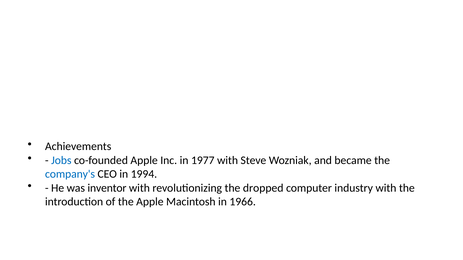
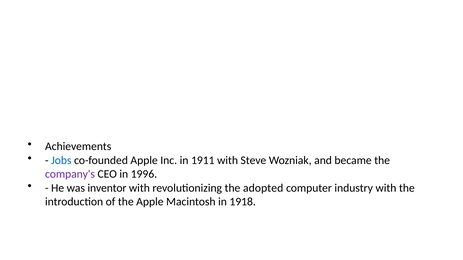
1977: 1977 -> 1911 (203, 161)
company's colour: blue -> purple (70, 174)
1994: 1994 -> 1996 (144, 174)
dropped: dropped -> adopted (263, 188)
1966: 1966 -> 1918 (243, 202)
